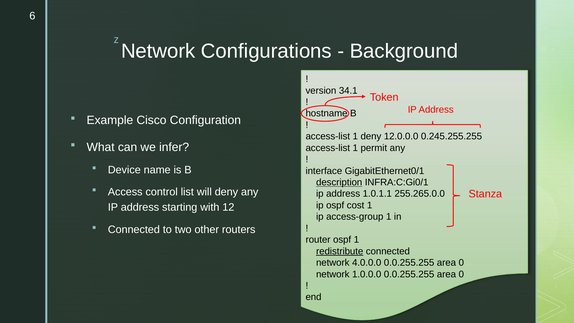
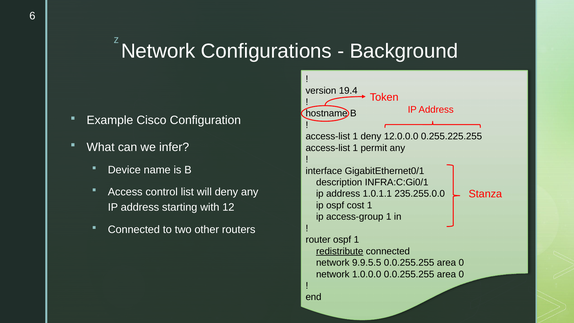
34.1: 34.1 -> 19.4 (348, 90)
0.245.255.255: 0.245.255.255 -> 0.255.225.255 (451, 136)
description underline: present -> none (339, 182)
255.265.0.0: 255.265.0.0 -> 235.255.0.0 (420, 194)
4.0.0.0: 4.0.0.0 -> 9.9.5.5 (367, 263)
